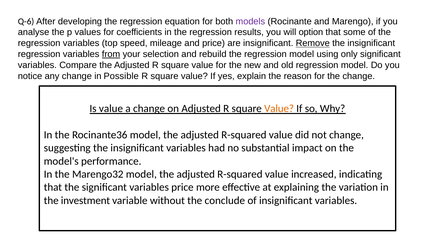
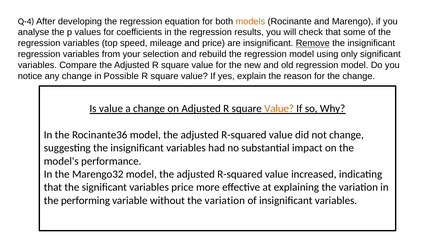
Q-6: Q-6 -> Q-4 (26, 21)
models colour: purple -> orange (250, 21)
option: option -> check (311, 32)
from underline: present -> none (111, 54)
investment: investment -> performing (85, 201)
without the conclude: conclude -> variation (225, 201)
